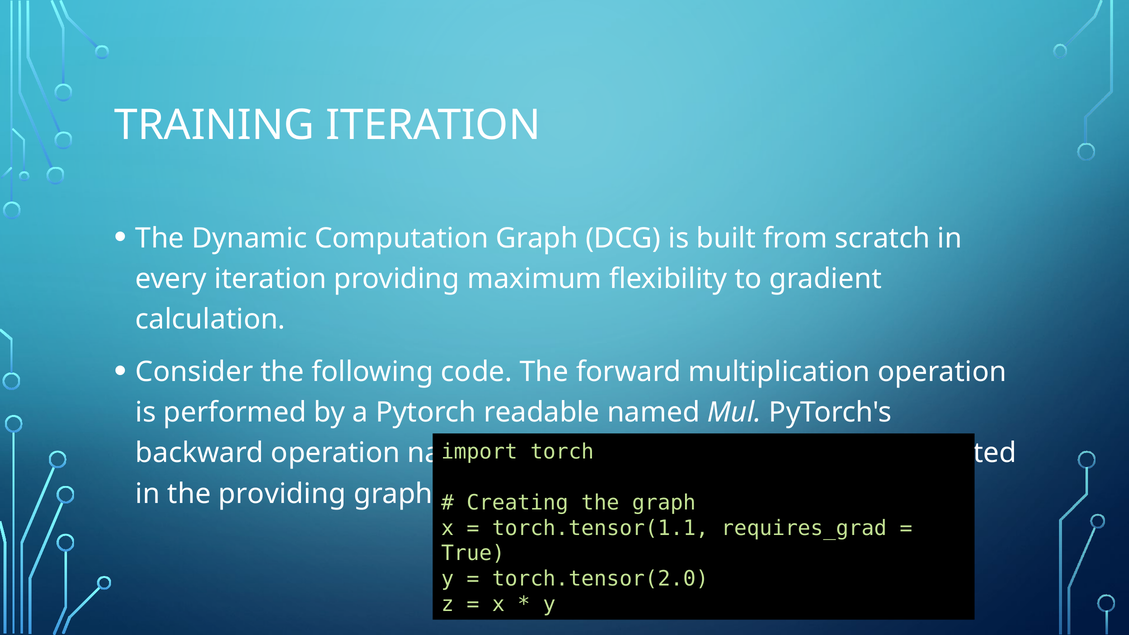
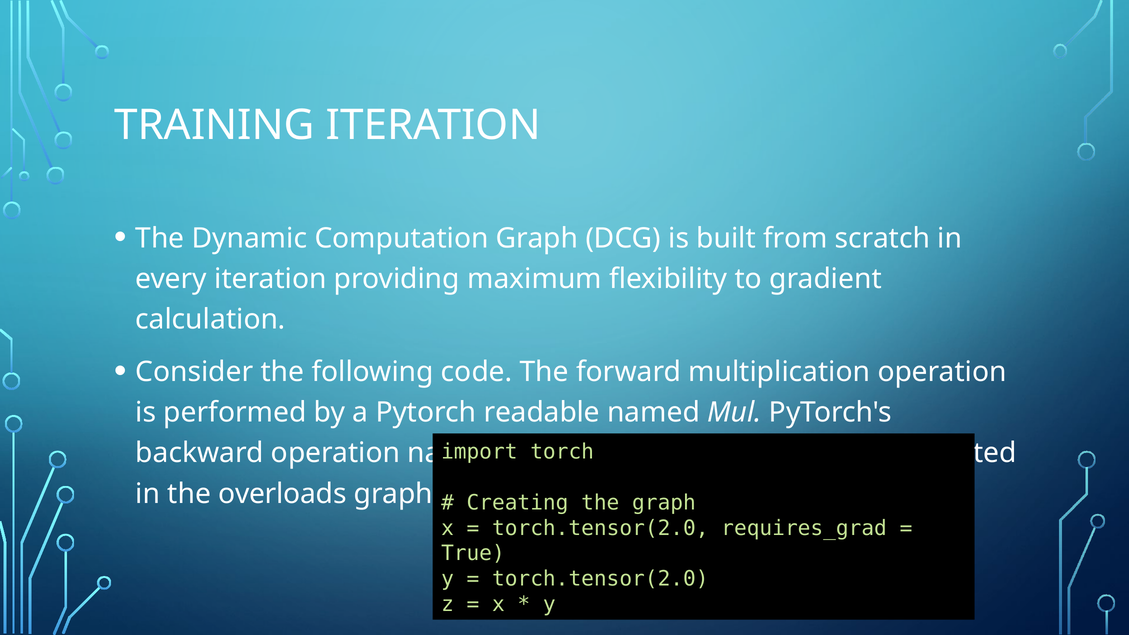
the providing: providing -> overloads (282, 494)
torch.tensor(1.1: torch.tensor(1.1 -> torch.tensor(2.0 (600, 528)
